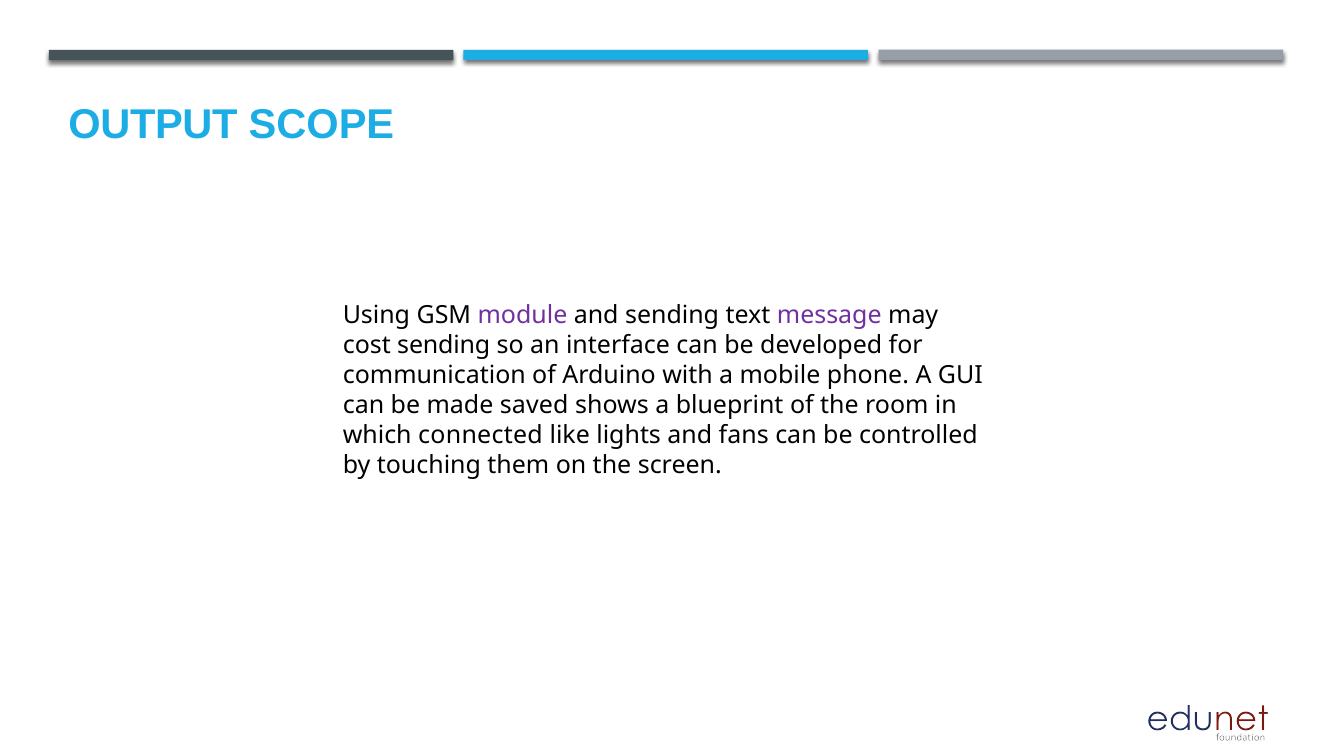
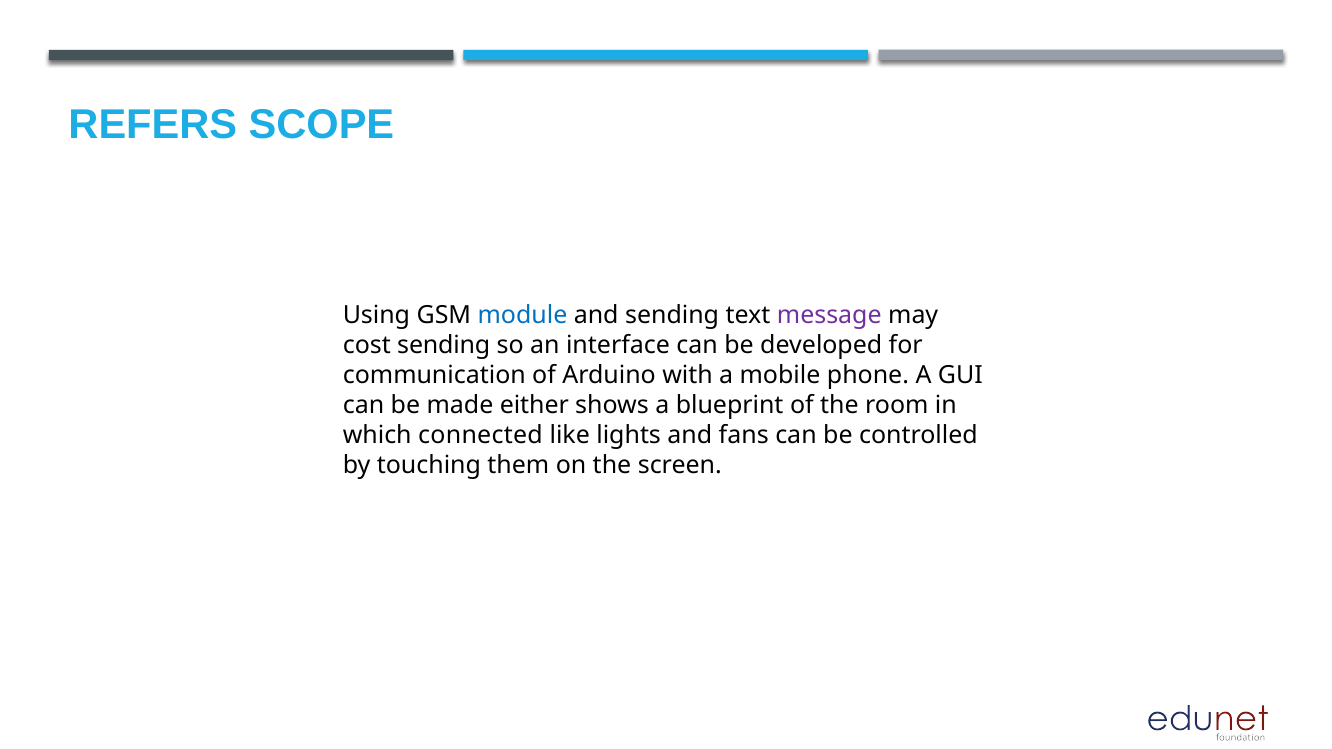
OUTPUT: OUTPUT -> REFERS (153, 125)
module colour: purple -> blue (522, 316)
saved: saved -> either (534, 405)
